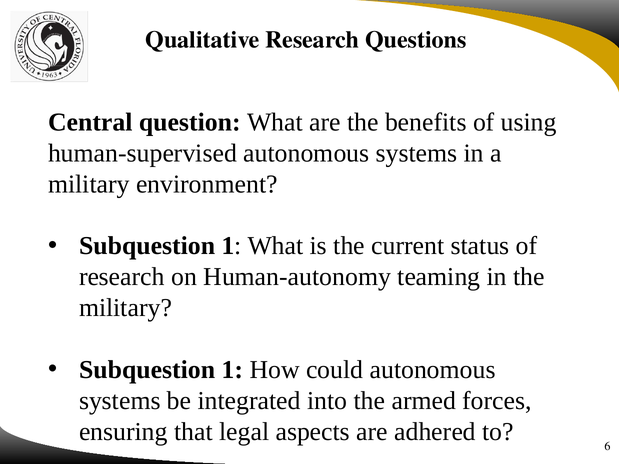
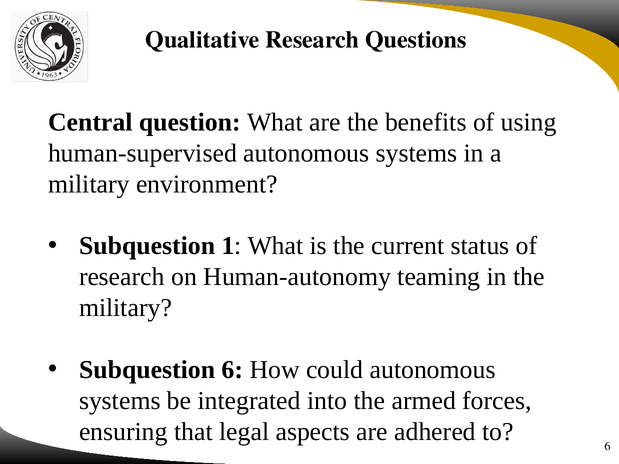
1: 1 -> 6 (232, 370)
